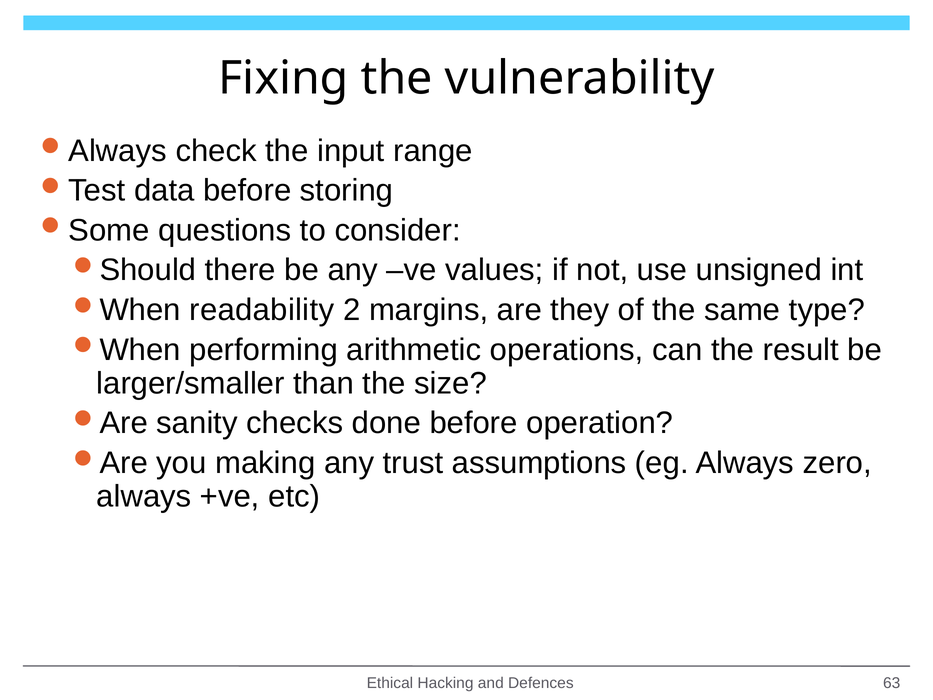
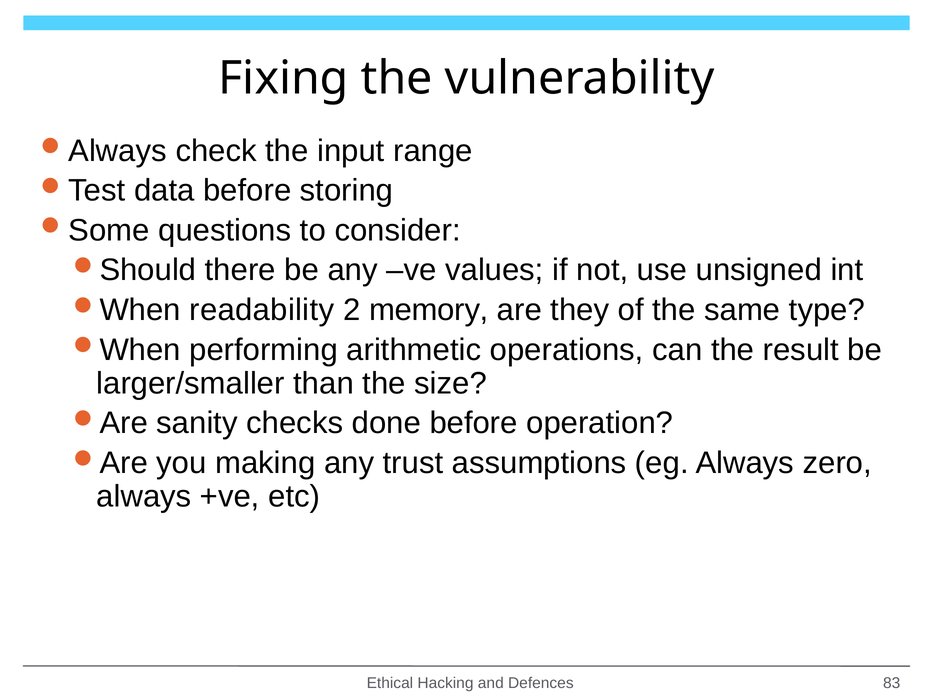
margins: margins -> memory (429, 310)
63: 63 -> 83 (892, 683)
